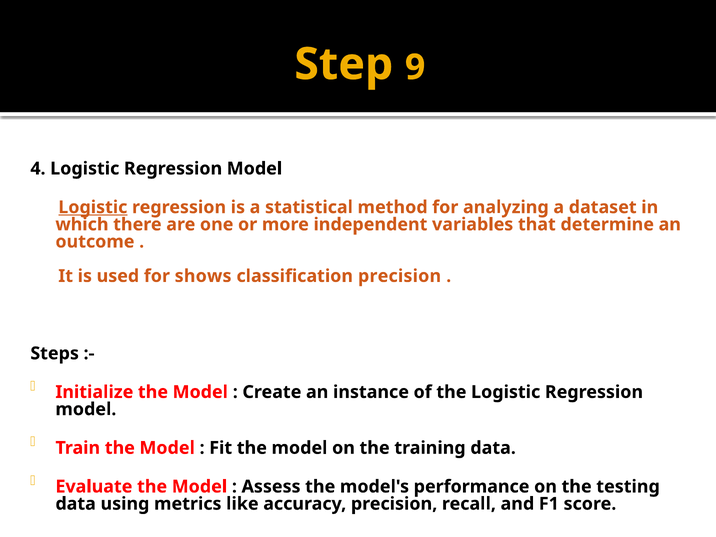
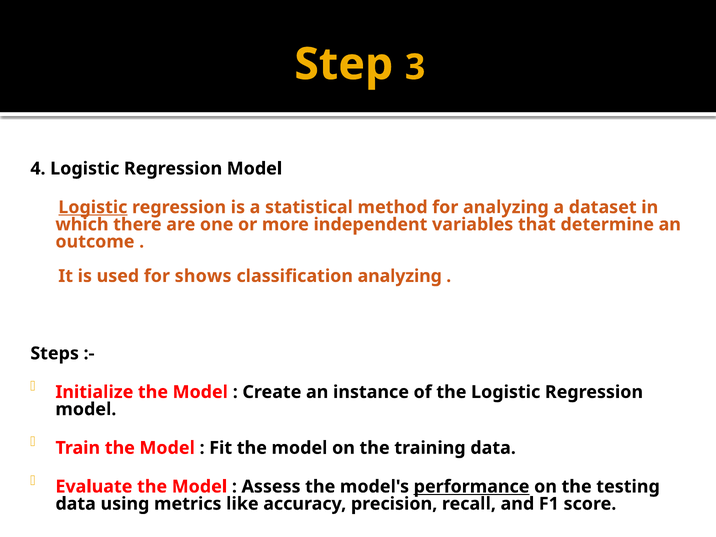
9: 9 -> 3 (415, 67)
classification precision: precision -> analyzing (400, 276)
performance underline: none -> present (472, 487)
